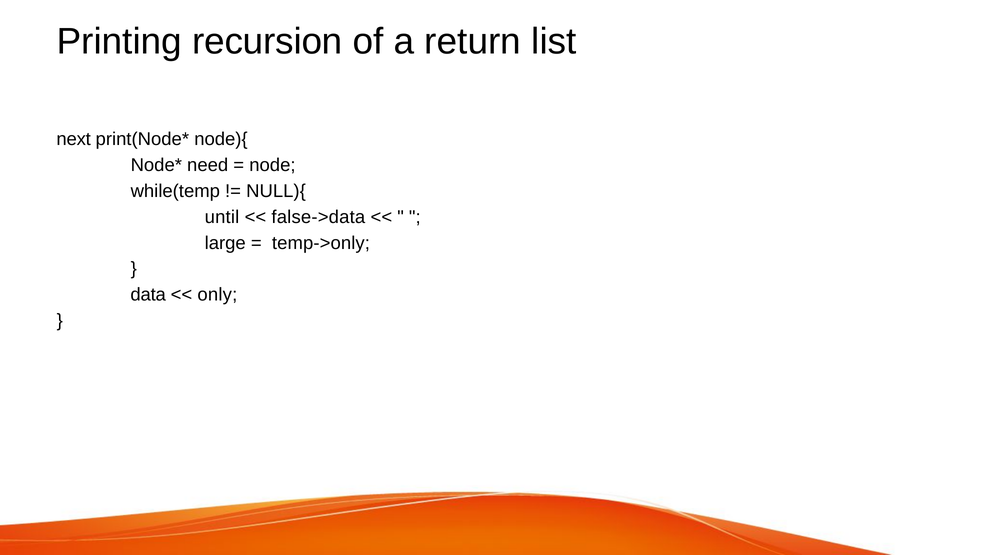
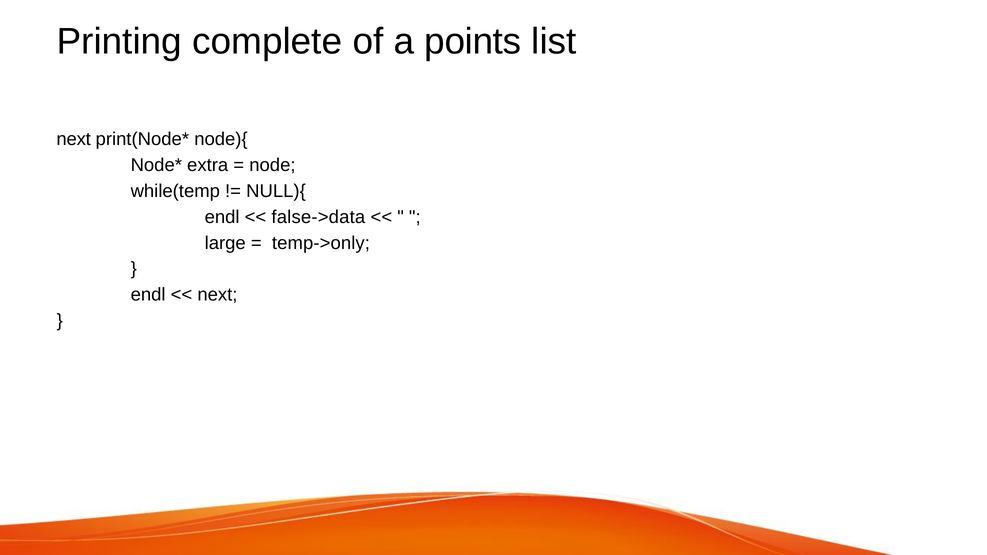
recursion: recursion -> complete (267, 42)
return: return -> points (473, 42)
need: need -> extra (208, 165)
until: until -> endl (222, 217)
data: data -> endl (148, 295)
only: only -> next (217, 295)
